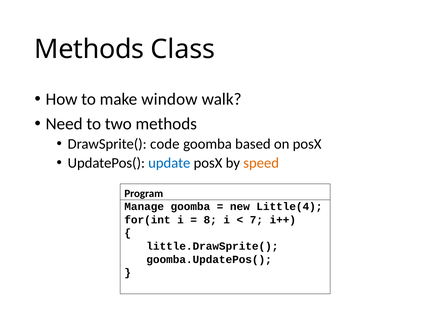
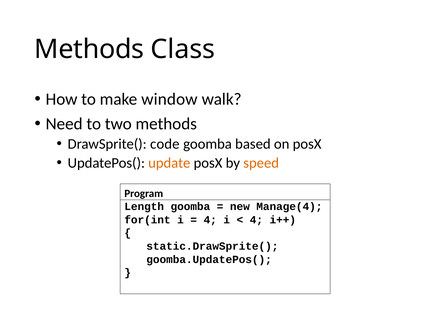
update colour: blue -> orange (169, 163)
Manage: Manage -> Length (144, 207)
Little(4: Little(4 -> Manage(4 (289, 207)
8: 8 -> 4 (210, 220)
7: 7 -> 4 (256, 220)
little.DrawSprite(: little.DrawSprite( -> static.DrawSprite( (212, 246)
